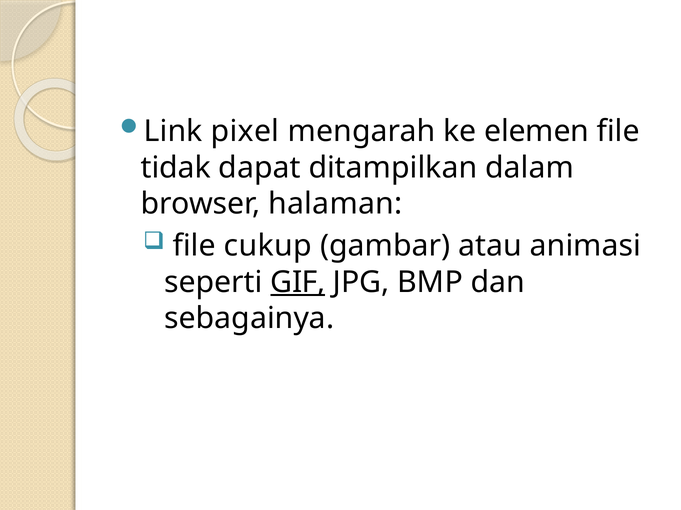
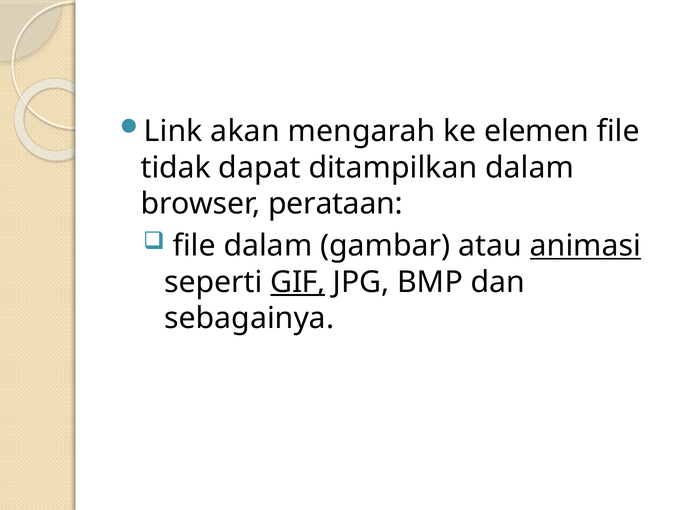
pixel: pixel -> akan (245, 131)
halaman: halaman -> perataan (336, 204)
file cukup: cukup -> dalam (268, 246)
animasi underline: none -> present (585, 246)
